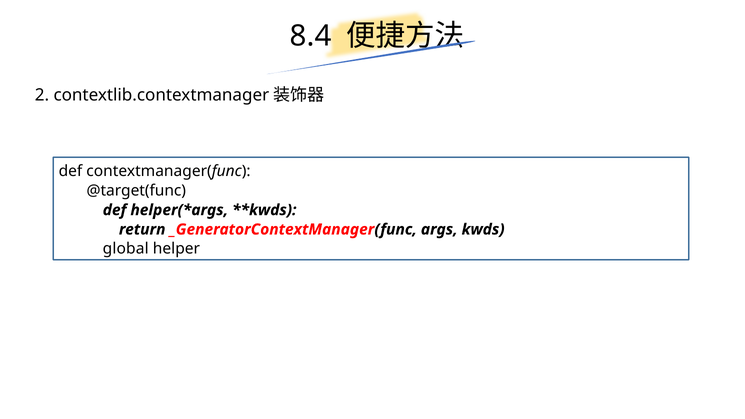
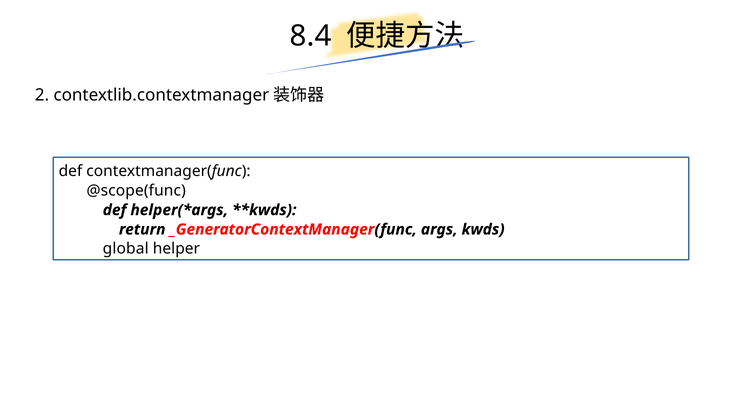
@target(func: @target(func -> @scope(func (136, 191)
